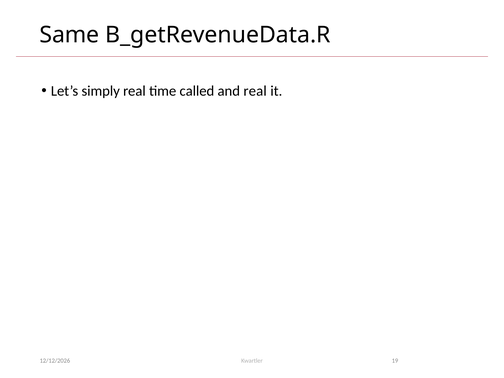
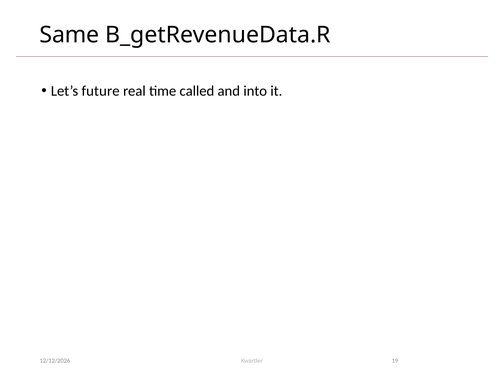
simply: simply -> future (101, 91)
and real: real -> into (255, 91)
